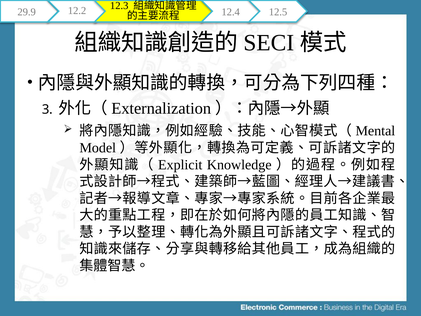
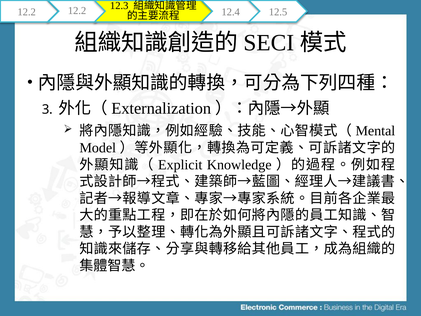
29.9: 29.9 -> 12.2 (27, 12)
